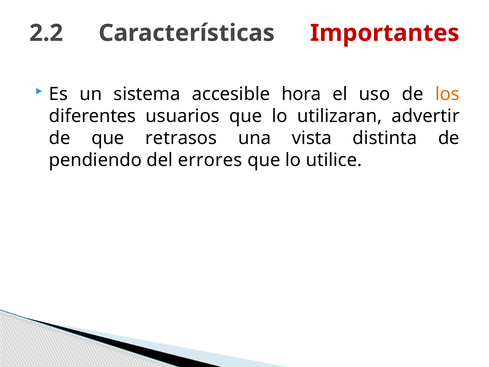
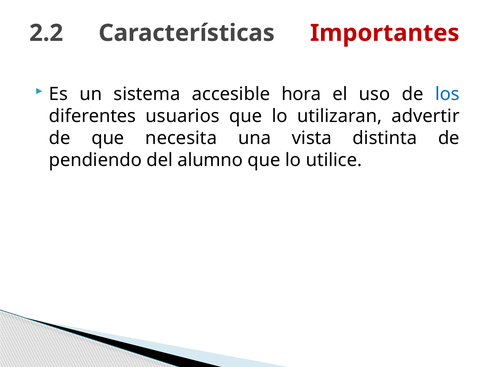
los colour: orange -> blue (447, 94)
retrasos: retrasos -> necesita (181, 138)
errores: errores -> alumno (210, 160)
